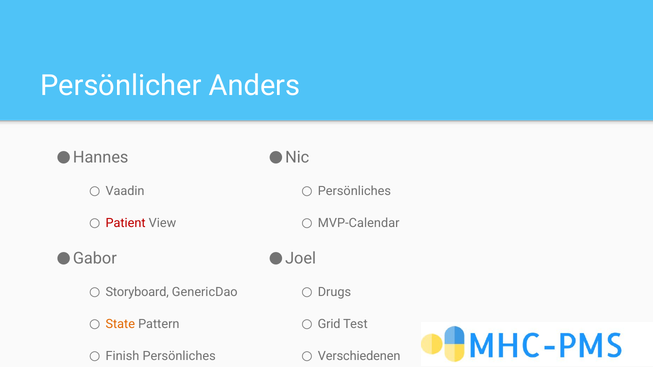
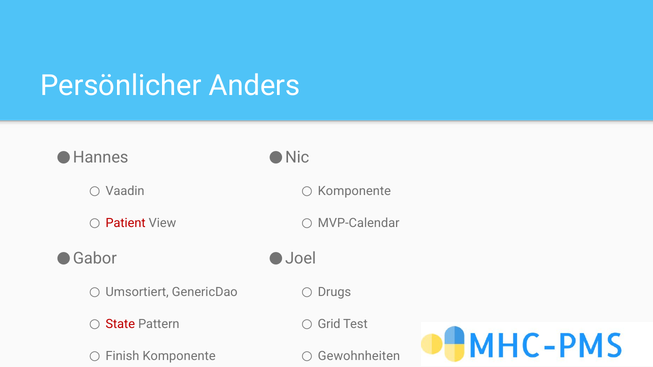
Persönliches: Persönliches -> Komponente (354, 191)
Storyboard: Storyboard -> Umsortiert (137, 292)
State colour: orange -> red (120, 324)
Finish Persönliches: Persönliches -> Komponente (179, 356)
Verschiedenen: Verschiedenen -> Gewohnheiten (359, 356)
